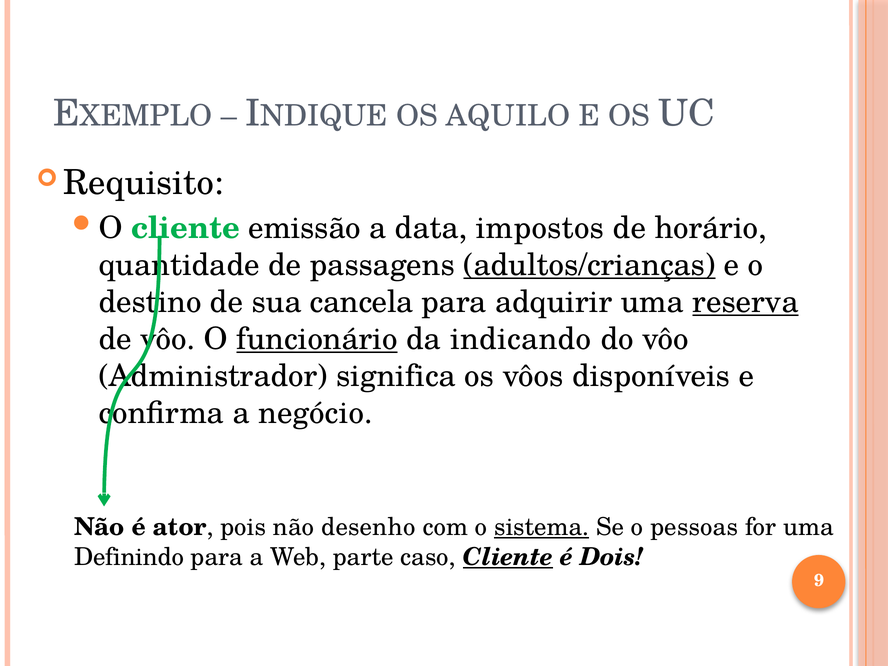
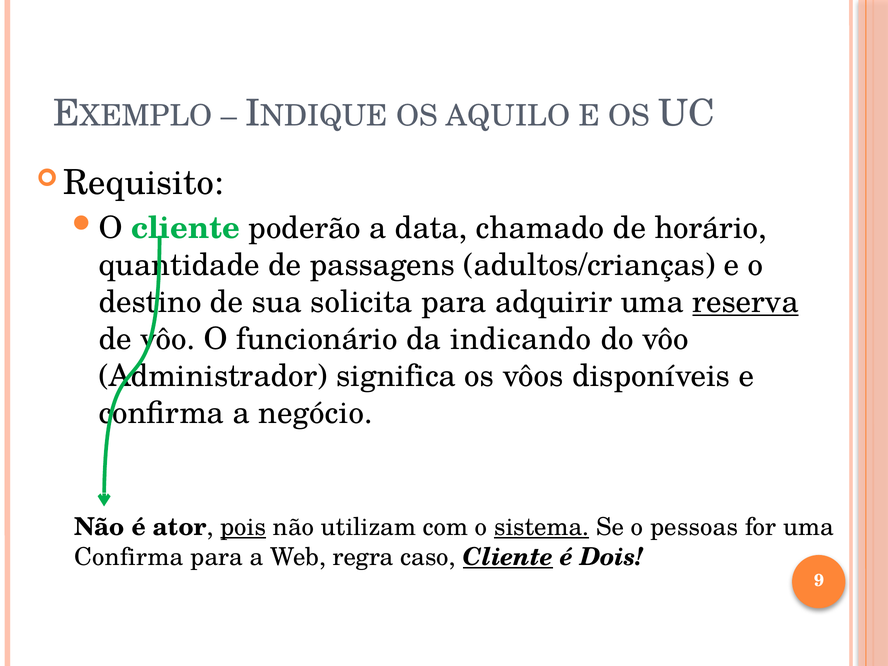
emissão: emissão -> poderão (305, 228)
impostos: impostos -> chamado (540, 228)
adultos/crianças underline: present -> none (589, 265)
cancela: cancela -> solicita (361, 302)
funcionário underline: present -> none (317, 339)
pois underline: none -> present (243, 527)
desenho: desenho -> utilizam (369, 527)
Definindo: Definindo -> Confirma (129, 557)
parte: parte -> regra (363, 557)
